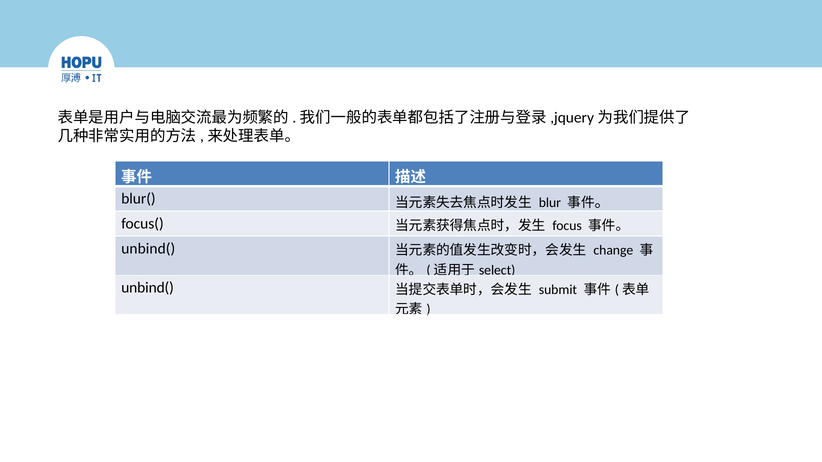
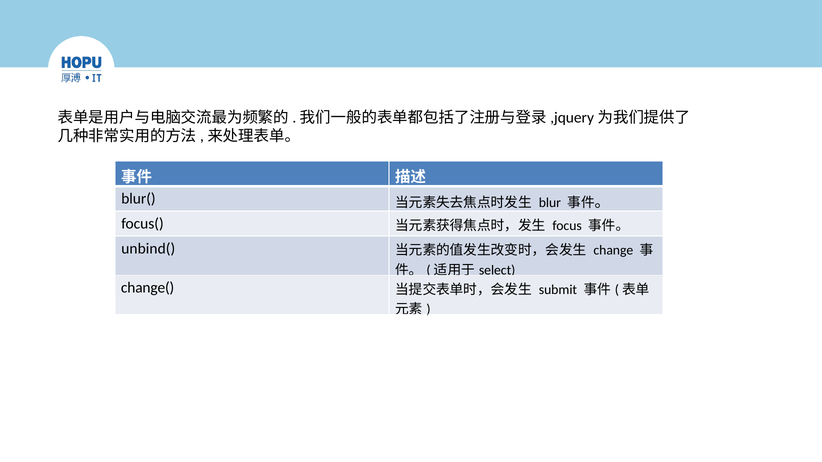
unbind(: unbind( -> change( (148, 288)
